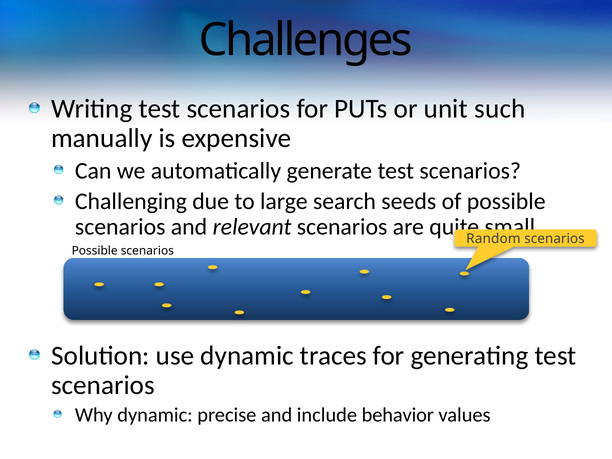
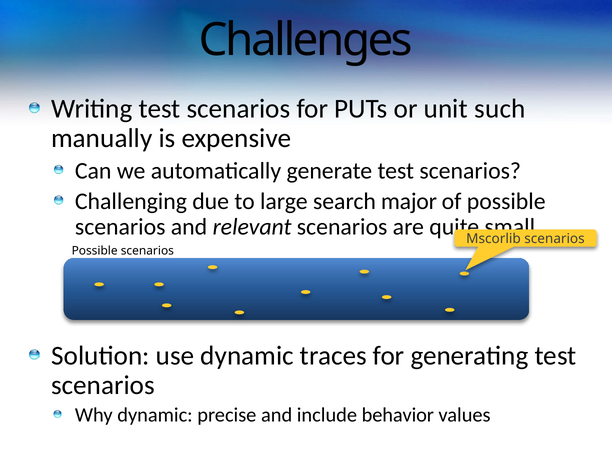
seeds: seeds -> major (409, 201)
Random: Random -> Mscorlib (494, 239)
